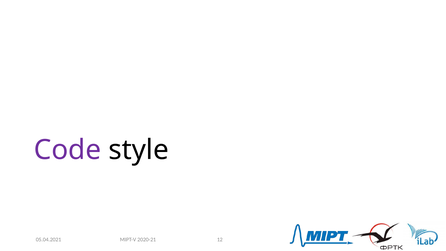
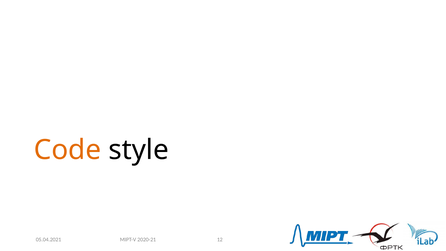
Code colour: purple -> orange (67, 150)
